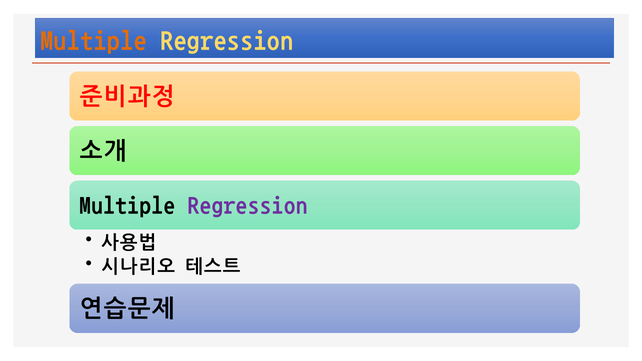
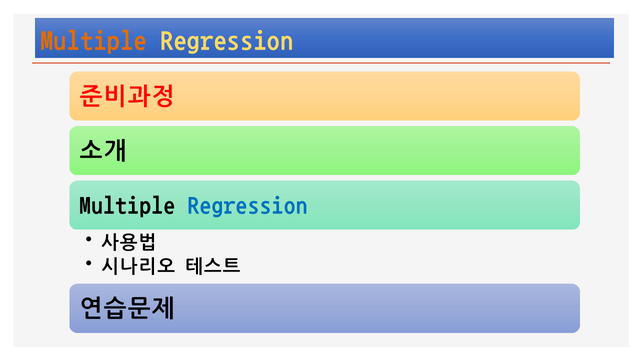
Regression colour: purple -> blue (248, 205)
